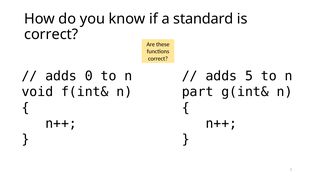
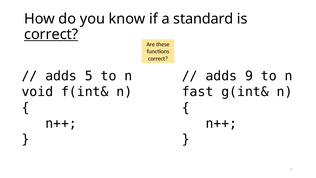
correct underline: none -> present (51, 34)
0: 0 -> 5 (89, 76)
5: 5 -> 9 (249, 76)
part: part -> fast (198, 92)
